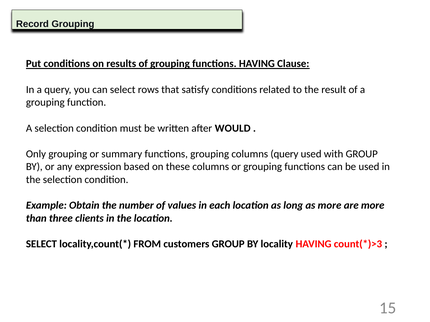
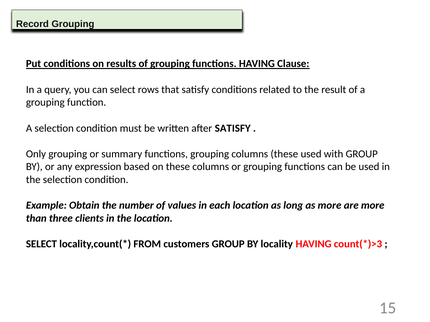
after WOULD: WOULD -> SATISFY (233, 128)
columns query: query -> these (284, 154)
